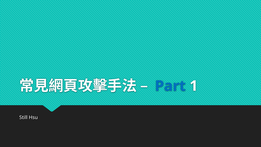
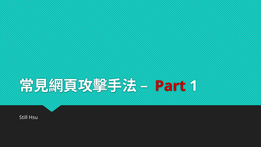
Part colour: blue -> red (170, 86)
